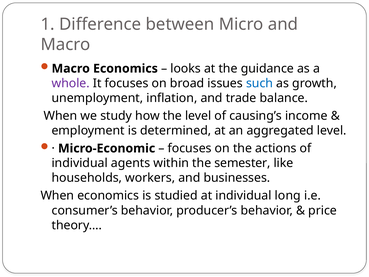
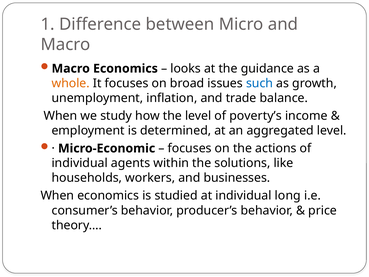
whole colour: purple -> orange (71, 83)
causing’s: causing’s -> poverty’s (256, 116)
semester: semester -> solutions (242, 163)
